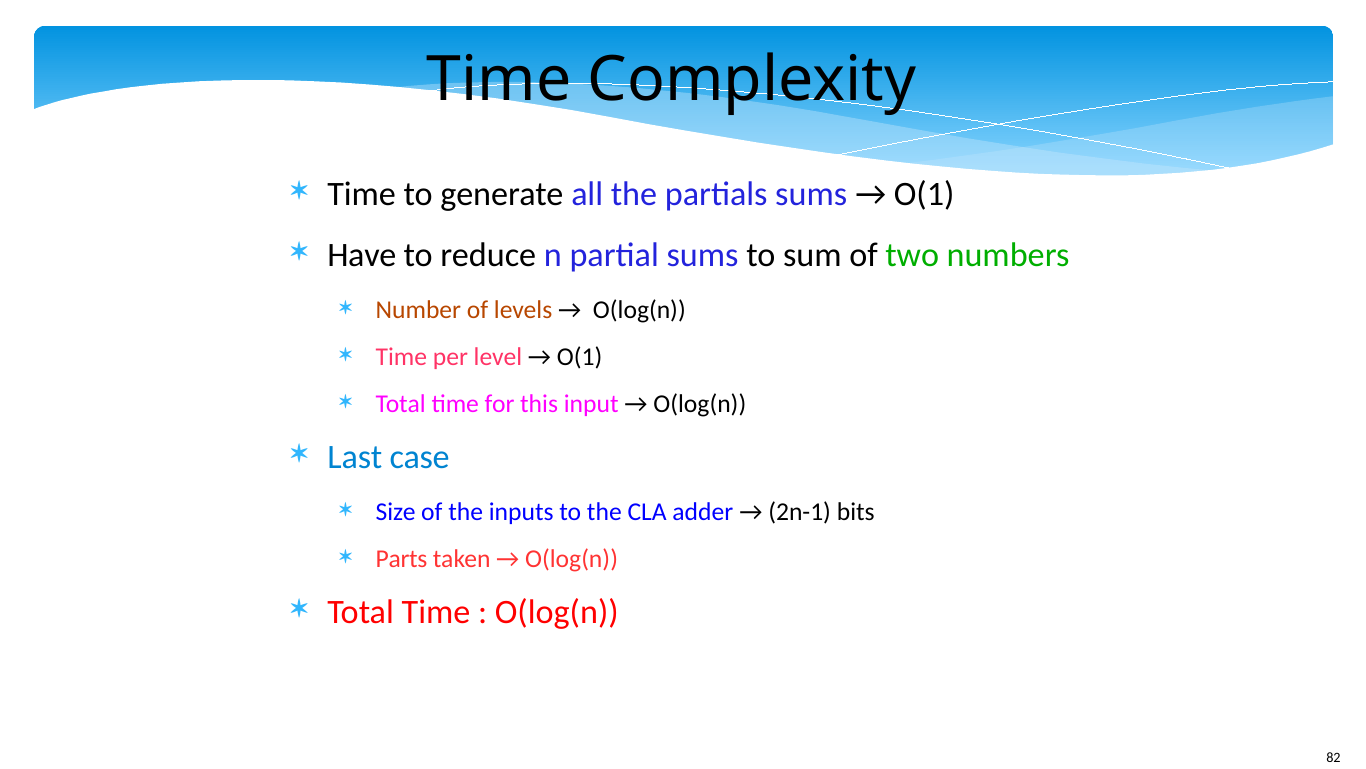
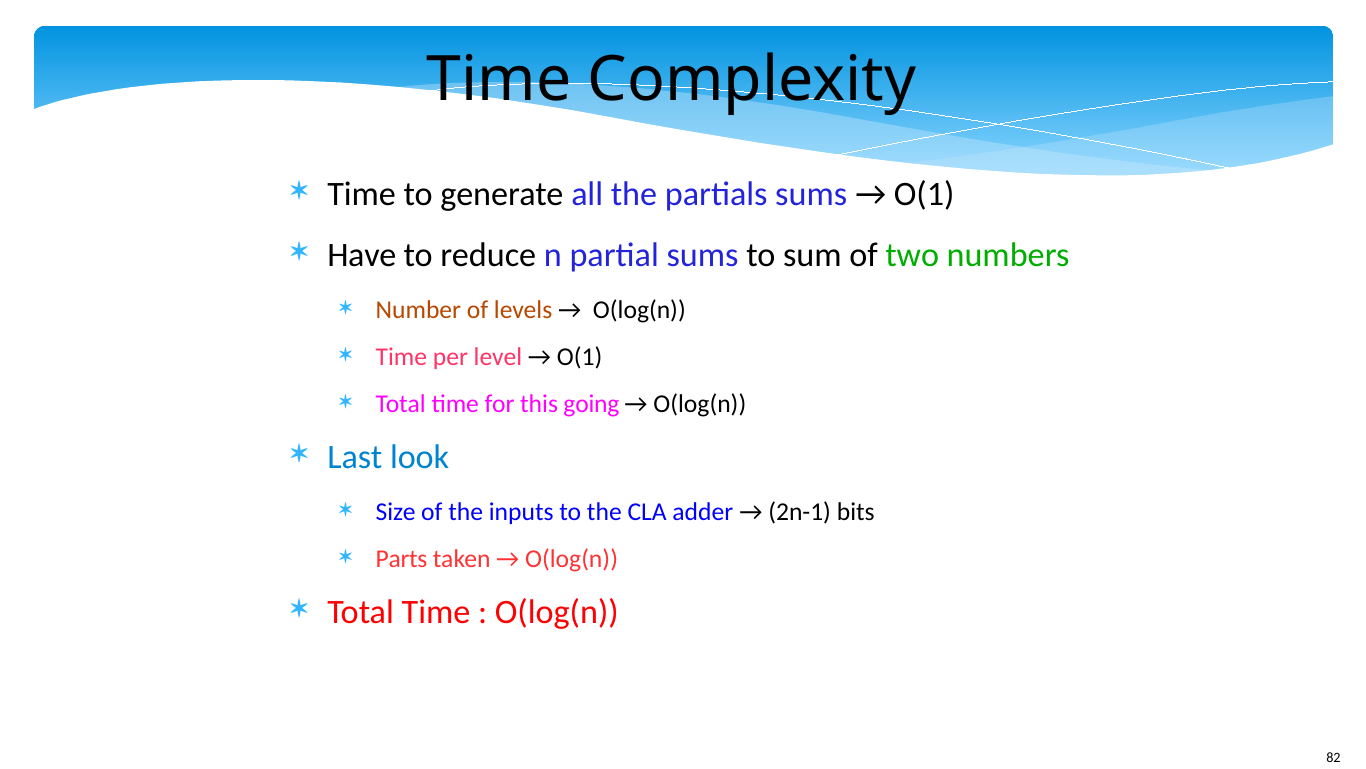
input: input -> going (591, 404)
case: case -> look (420, 456)
